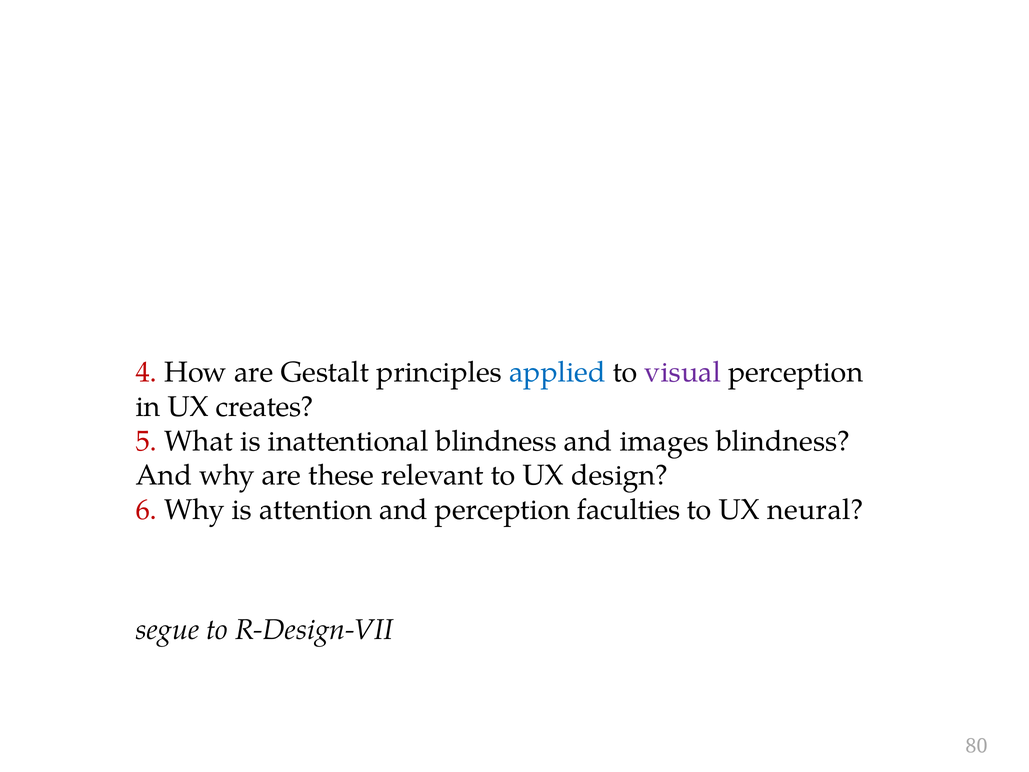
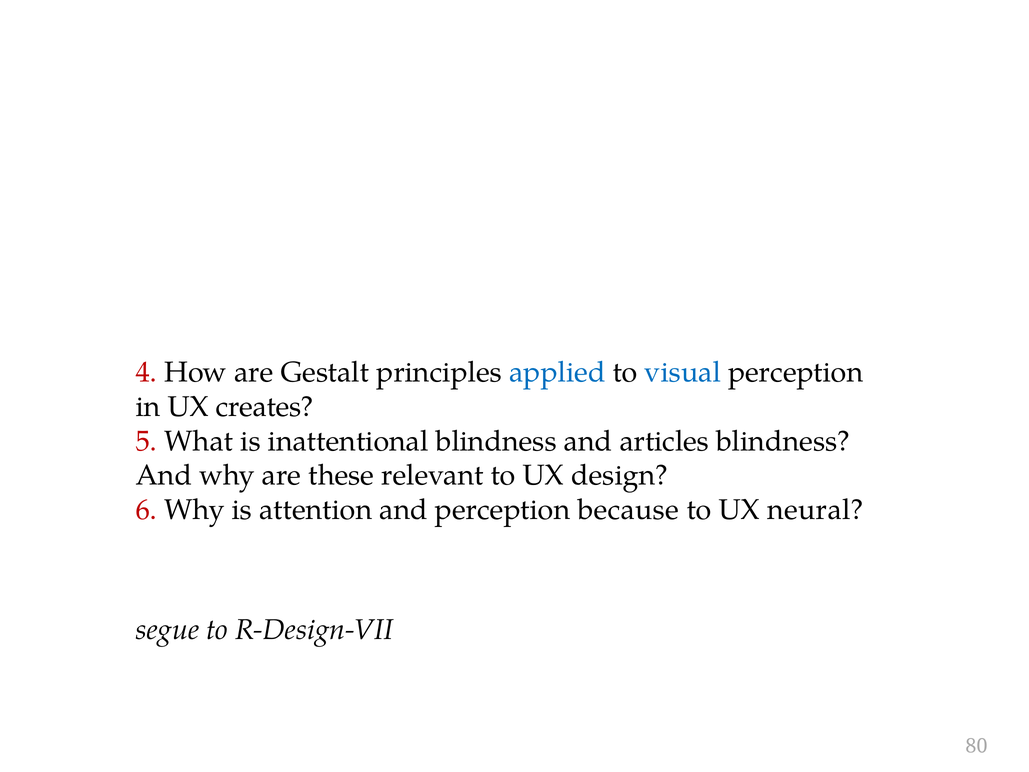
visual colour: purple -> blue (683, 372)
images: images -> articles (664, 441)
faculties: faculties -> because (628, 510)
